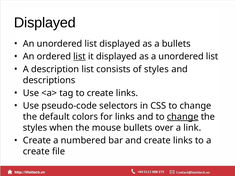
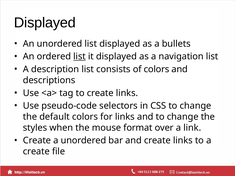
a unordered: unordered -> navigation (181, 57)
of styles: styles -> colors (157, 69)
change underline: present -> none (183, 117)
mouse bullets: bullets -> format (138, 128)
a numbered: numbered -> unordered (83, 141)
